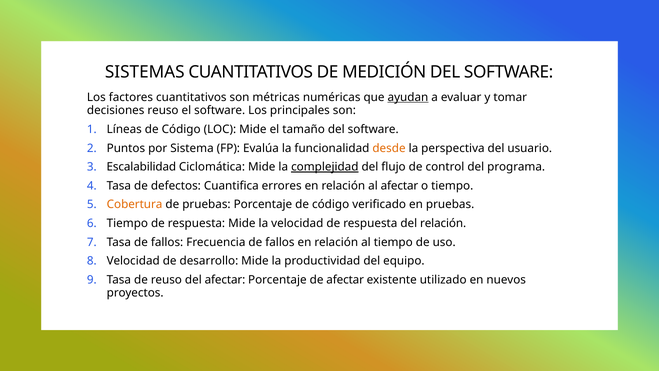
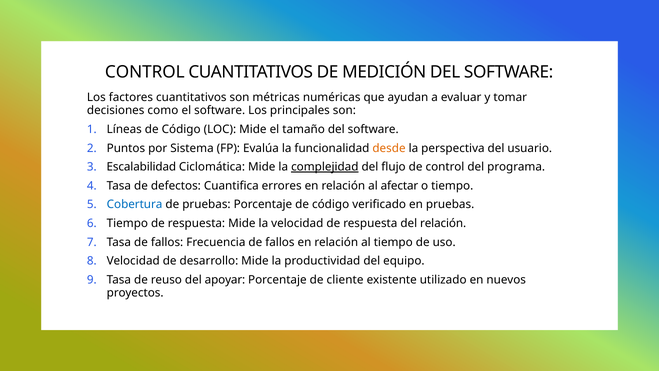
SISTEMAS: SISTEMAS -> CONTROL (145, 72)
ayudan underline: present -> none (408, 97)
decisiones reuso: reuso -> como (163, 110)
Cobertura colour: orange -> blue (135, 204)
del afectar: afectar -> apoyar (225, 280)
de afectar: afectar -> cliente (345, 280)
